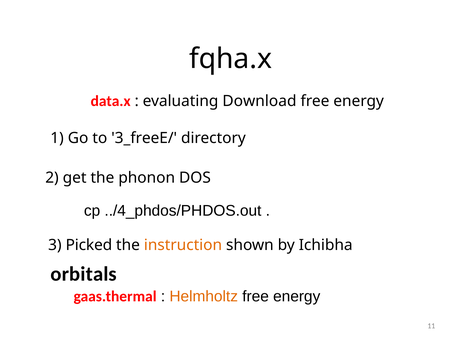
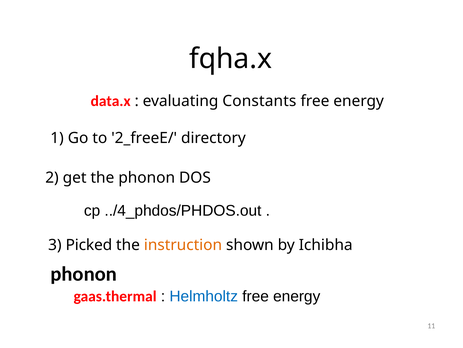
Download: Download -> Constants (259, 101)
3_freeE/: 3_freeE/ -> 2_freeE/ (144, 138)
orbitals: orbitals -> phonon (84, 274)
Helmholtz colour: orange -> blue (204, 296)
